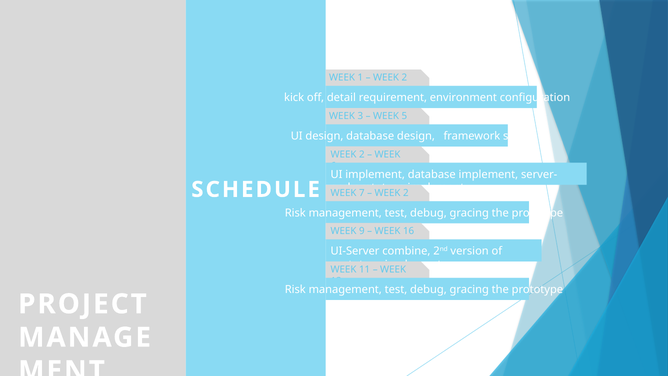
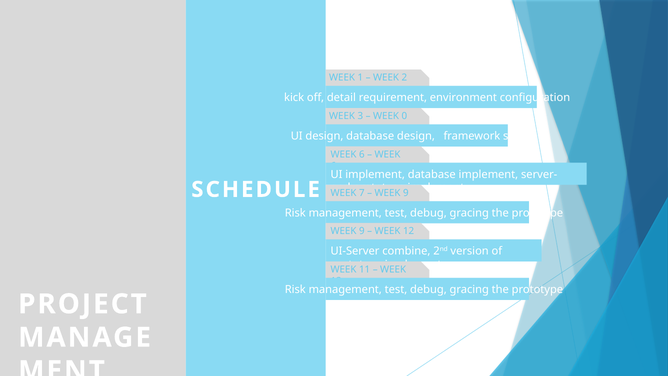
5: 5 -> 0 (404, 116)
2: 2 -> 6 (362, 154)
2: 2 -> 9 (406, 193)
16: 16 -> 12 (409, 231)
